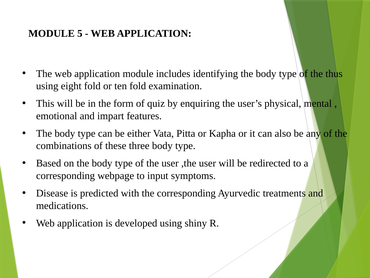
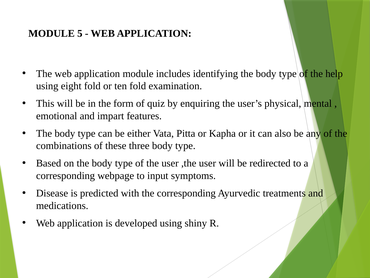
thus: thus -> help (334, 74)
